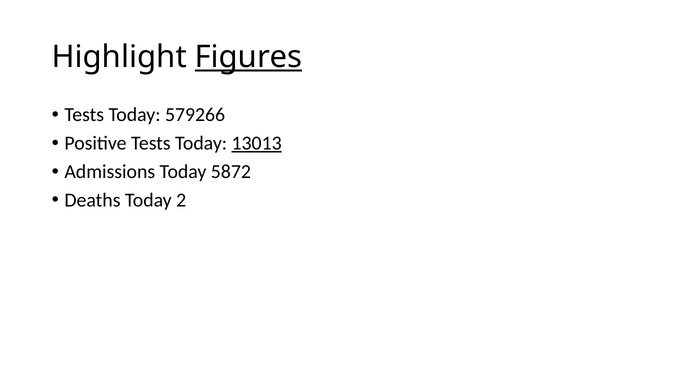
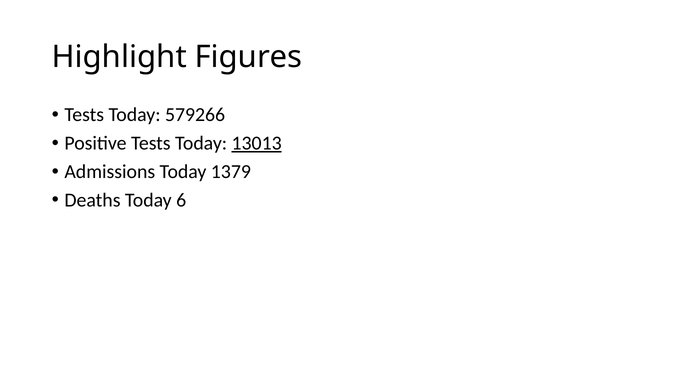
Figures underline: present -> none (248, 57)
5872: 5872 -> 1379 (231, 172)
2: 2 -> 6 (181, 200)
